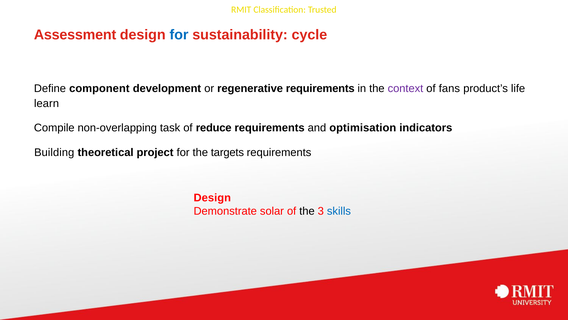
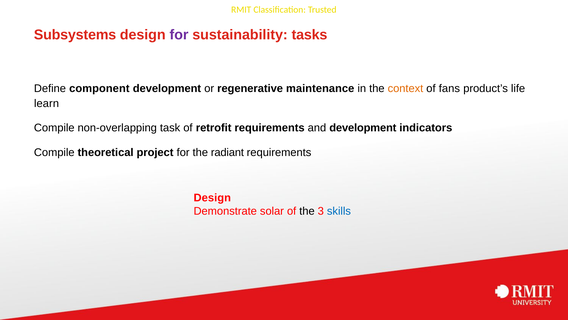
Assessment: Assessment -> Subsystems (75, 35)
for colour: blue -> purple (179, 35)
cycle: cycle -> tasks (309, 35)
regenerative requirements: requirements -> maintenance (320, 88)
context colour: purple -> orange (405, 88)
reduce: reduce -> retrofit (214, 128)
and optimisation: optimisation -> development (363, 128)
Building: Building -> Compile (54, 152)
targets: targets -> radiant (227, 152)
